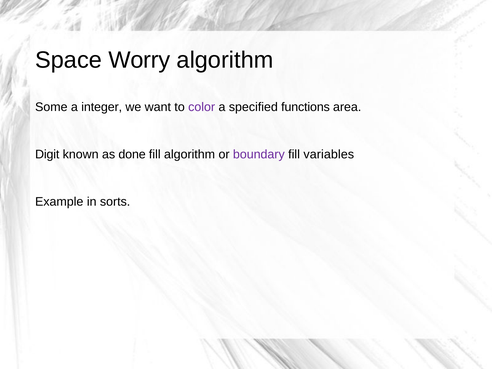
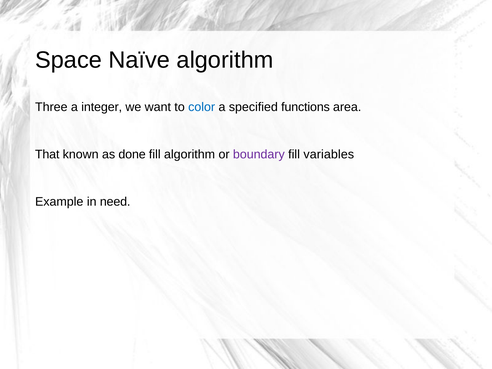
Worry: Worry -> Naïve (139, 60)
Some: Some -> Three (51, 107)
color colour: purple -> blue (202, 107)
Digit: Digit -> That (47, 154)
sorts: sorts -> need (115, 202)
